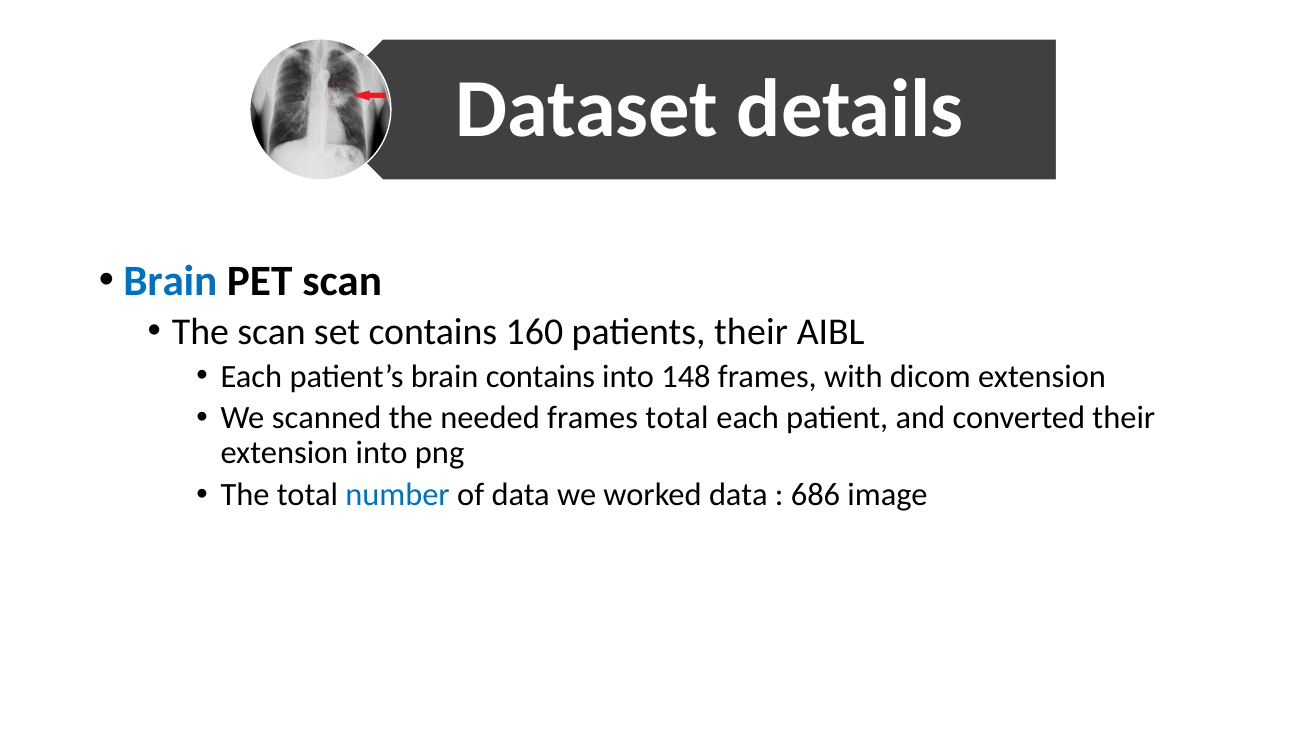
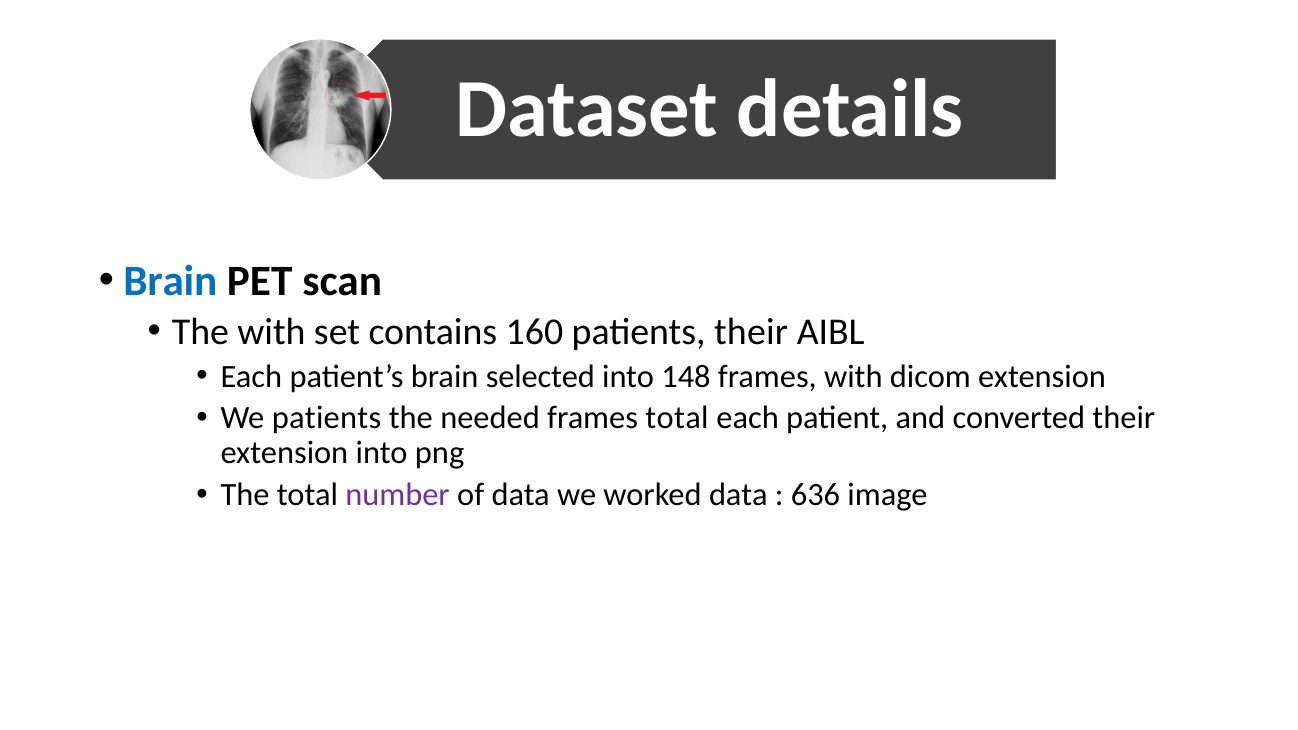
The scan: scan -> with (271, 332)
brain contains: contains -> selected (540, 376)
We scanned: scanned -> patients (327, 418)
number colour: blue -> purple (398, 495)
686: 686 -> 636 (815, 495)
